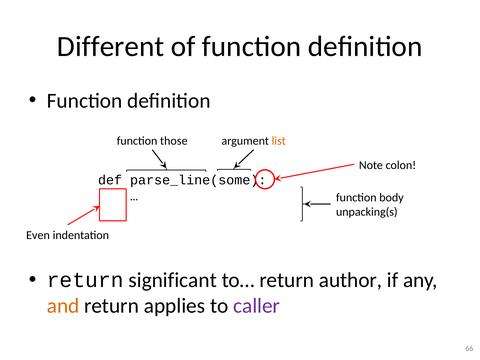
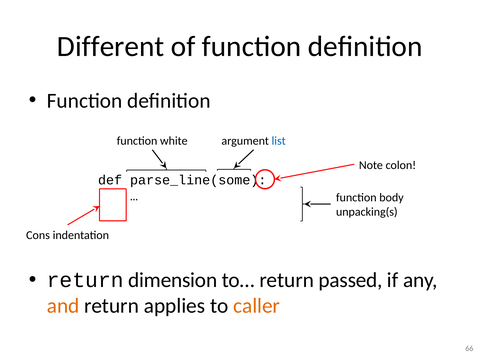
those: those -> white (174, 141)
list colour: orange -> blue (279, 141)
Even: Even -> Cons (38, 235)
significant: significant -> dimension (173, 280)
author: author -> passed (351, 280)
caller colour: purple -> orange (257, 306)
